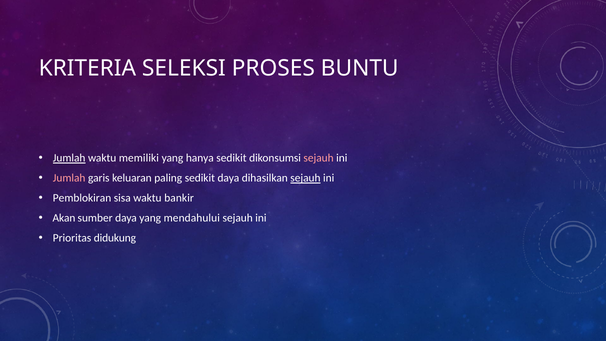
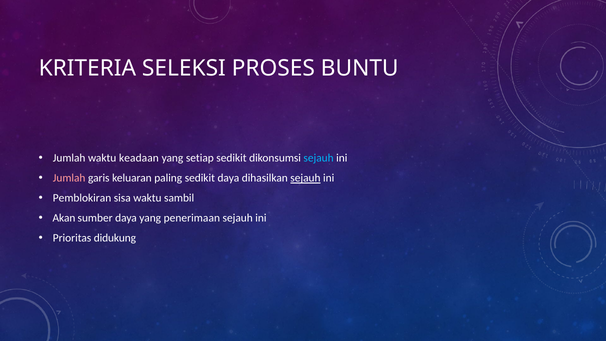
Jumlah underline: present -> none (69, 158)
memiliki: memiliki -> keadaan (139, 158)
hanya: hanya -> setiap (200, 158)
sejauh colour: pink -> light blue (319, 158)
bankir: bankir -> sambil (179, 198)
mendahului: mendahului -> penerimaan (192, 218)
